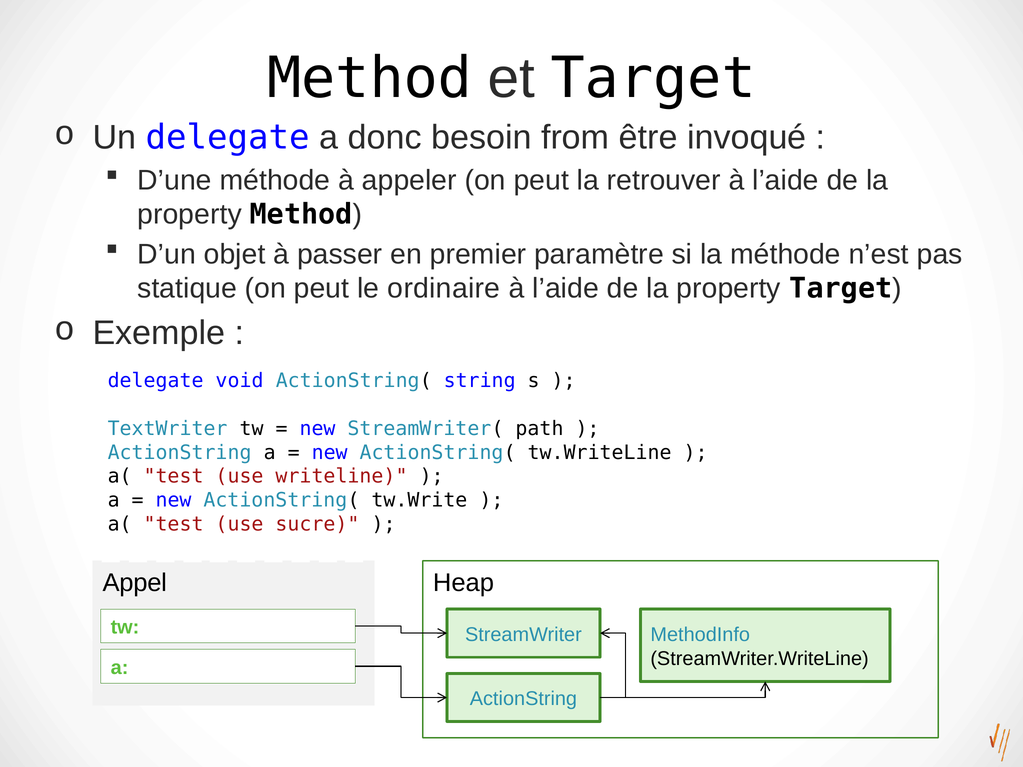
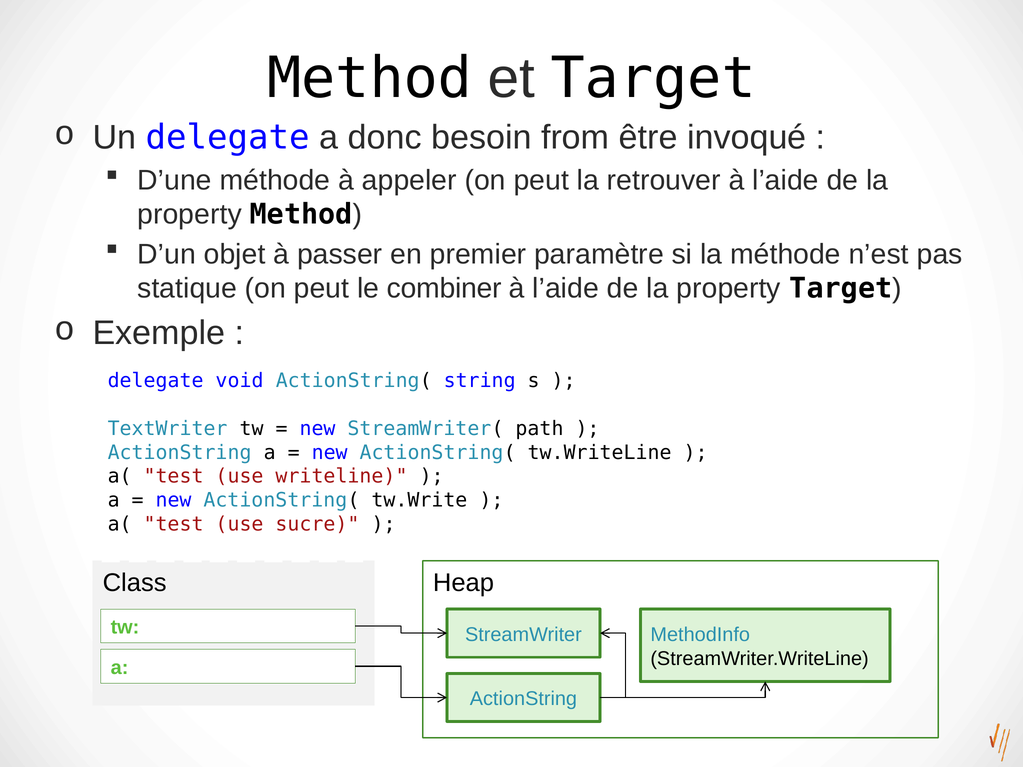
ordinaire: ordinaire -> combiner (444, 288)
Appel: Appel -> Class (135, 583)
